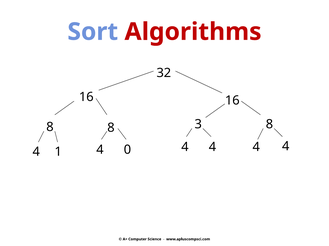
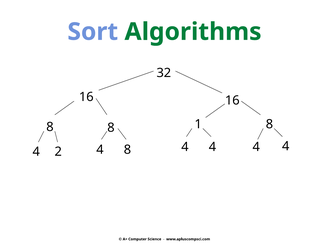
Algorithms colour: red -> green (193, 32)
3: 3 -> 1 (198, 125)
1: 1 -> 2 (58, 152)
4 0: 0 -> 8 (127, 150)
